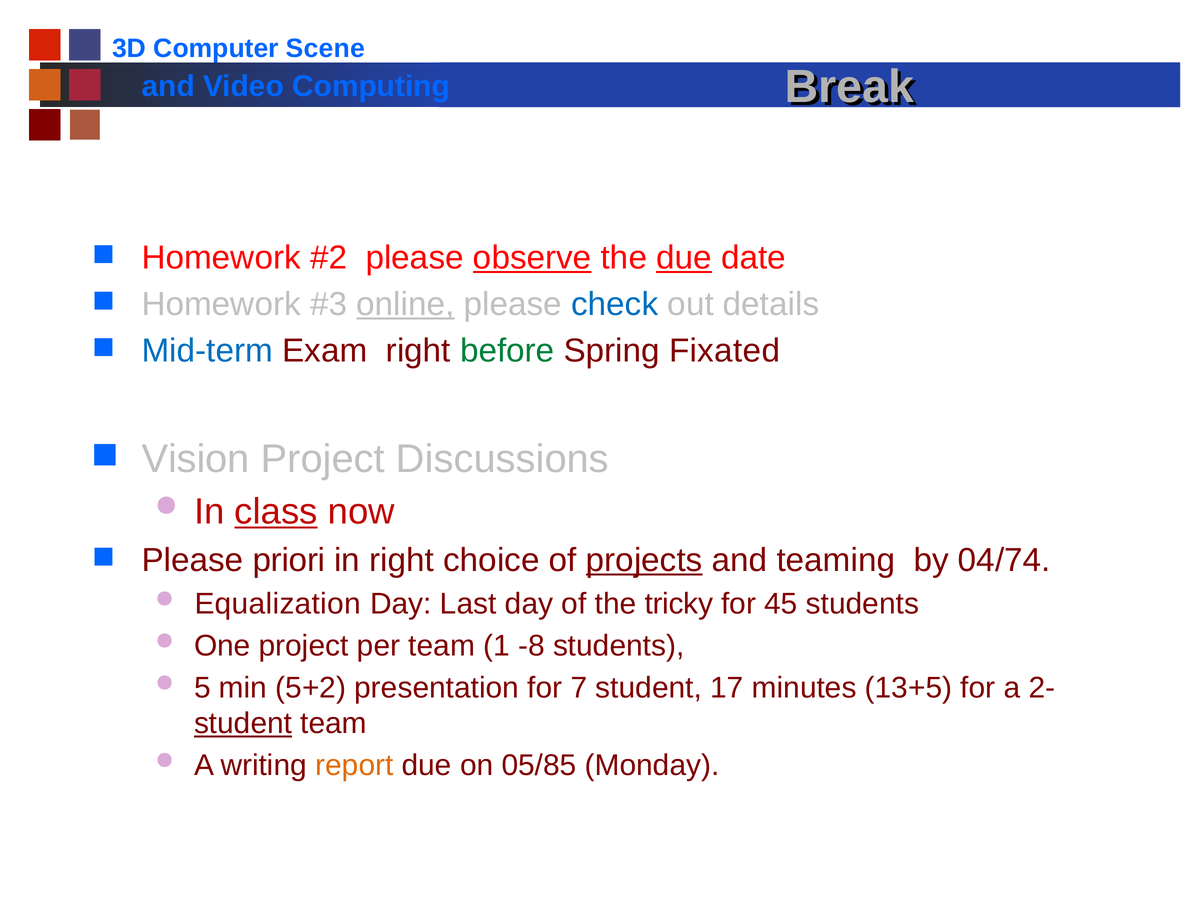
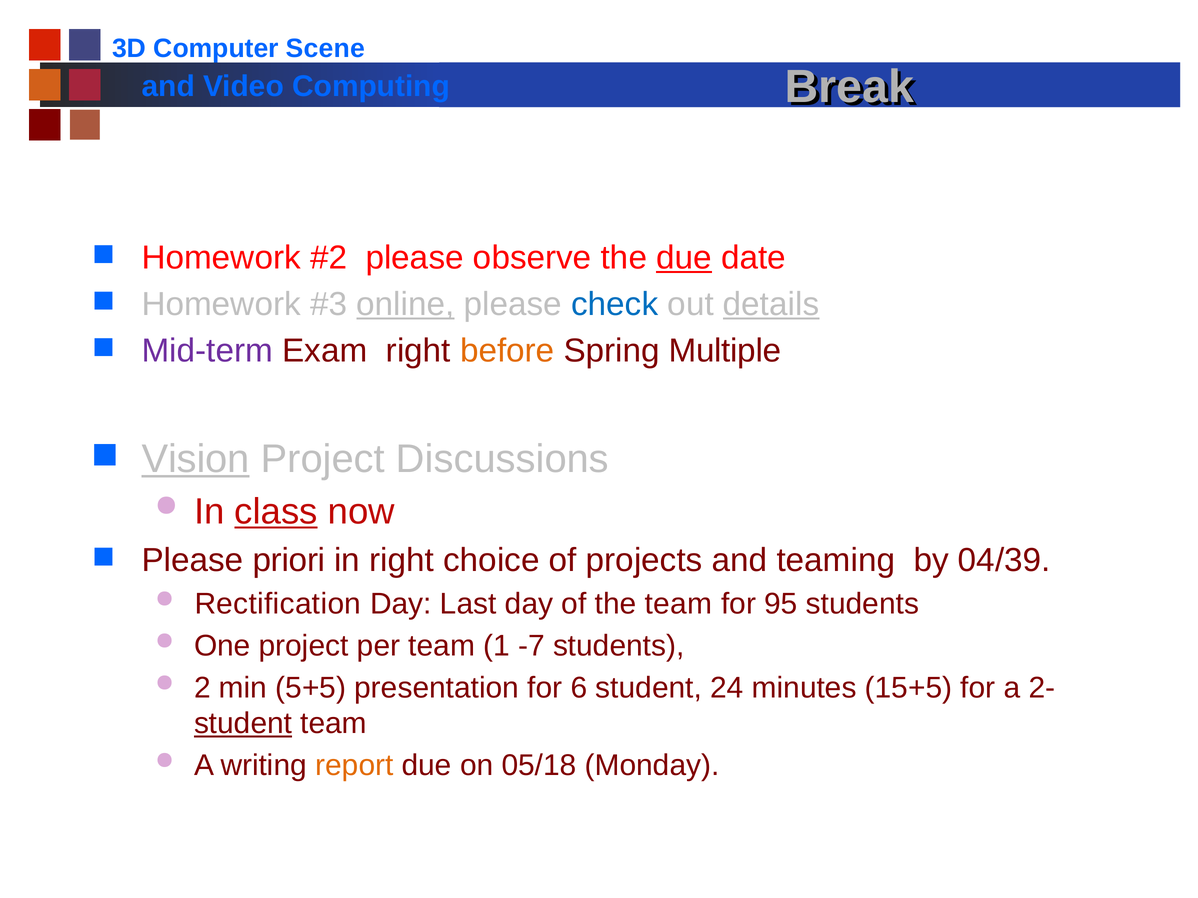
observe underline: present -> none (532, 258)
details underline: none -> present (771, 304)
Mid-term colour: blue -> purple (207, 351)
before colour: green -> orange (507, 351)
Fixated: Fixated -> Multiple (725, 351)
Vision underline: none -> present (196, 459)
projects underline: present -> none (644, 561)
04/74: 04/74 -> 04/39 (1004, 561)
Equalization: Equalization -> Rectification (278, 604)
the tricky: tricky -> team (679, 604)
45: 45 -> 95 (781, 604)
-8: -8 -> -7 (531, 646)
5: 5 -> 2 (202, 688)
5+2: 5+2 -> 5+5 (311, 688)
7: 7 -> 6 (579, 688)
17: 17 -> 24 (727, 688)
13+5: 13+5 -> 15+5 (909, 688)
05/85: 05/85 -> 05/18 (539, 766)
